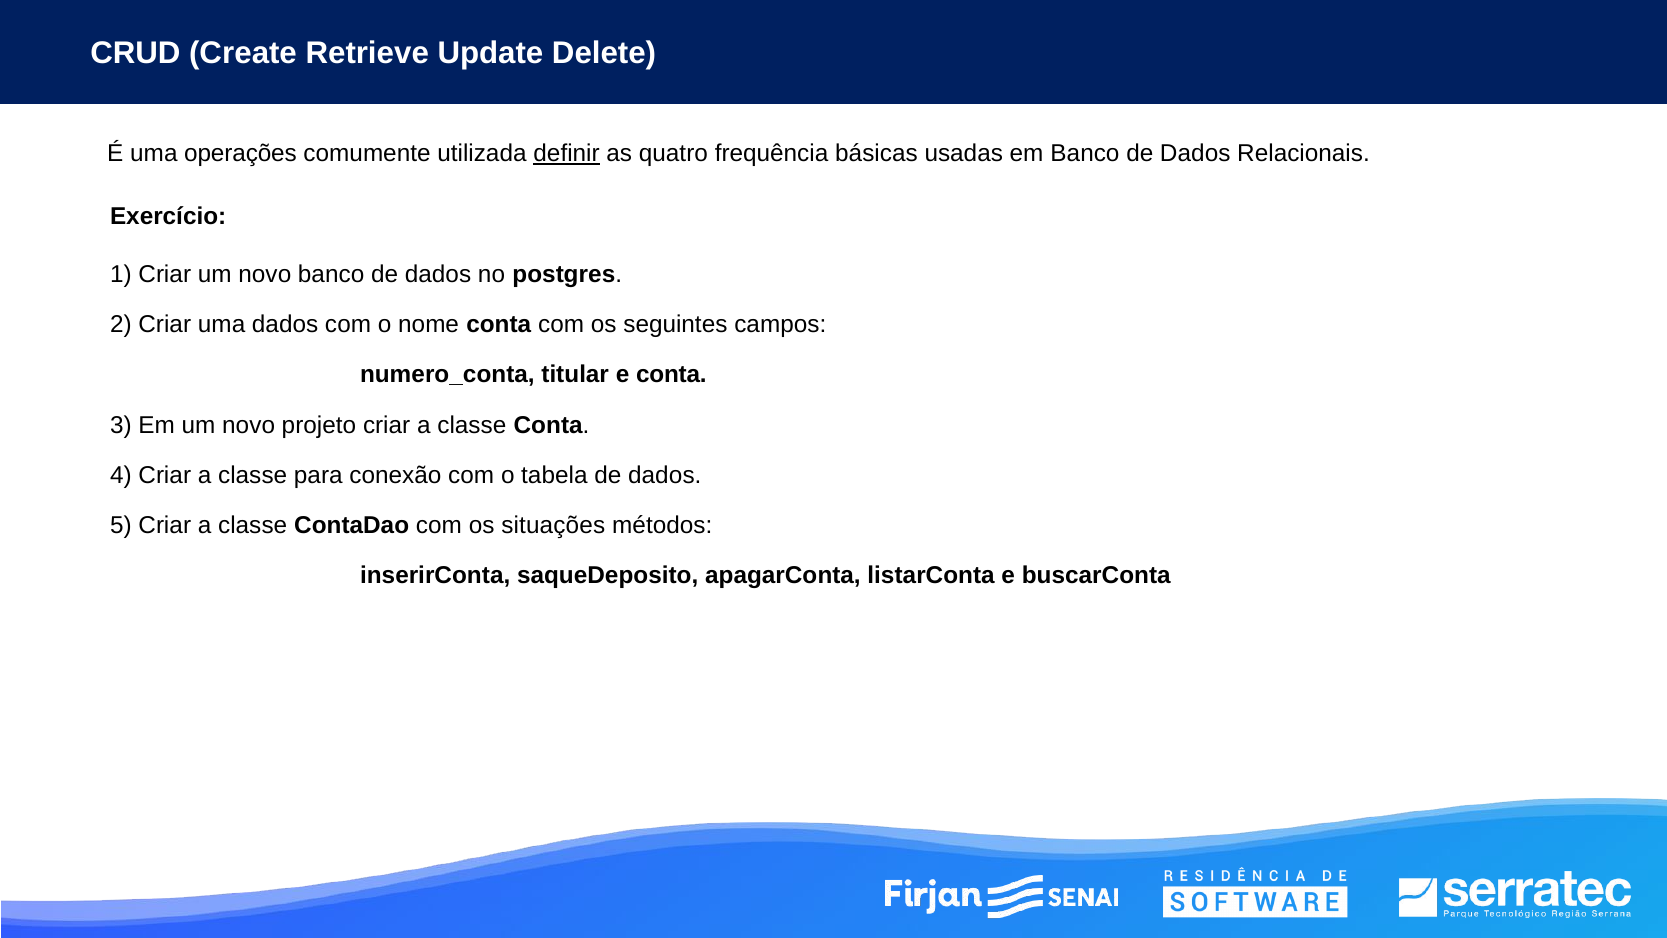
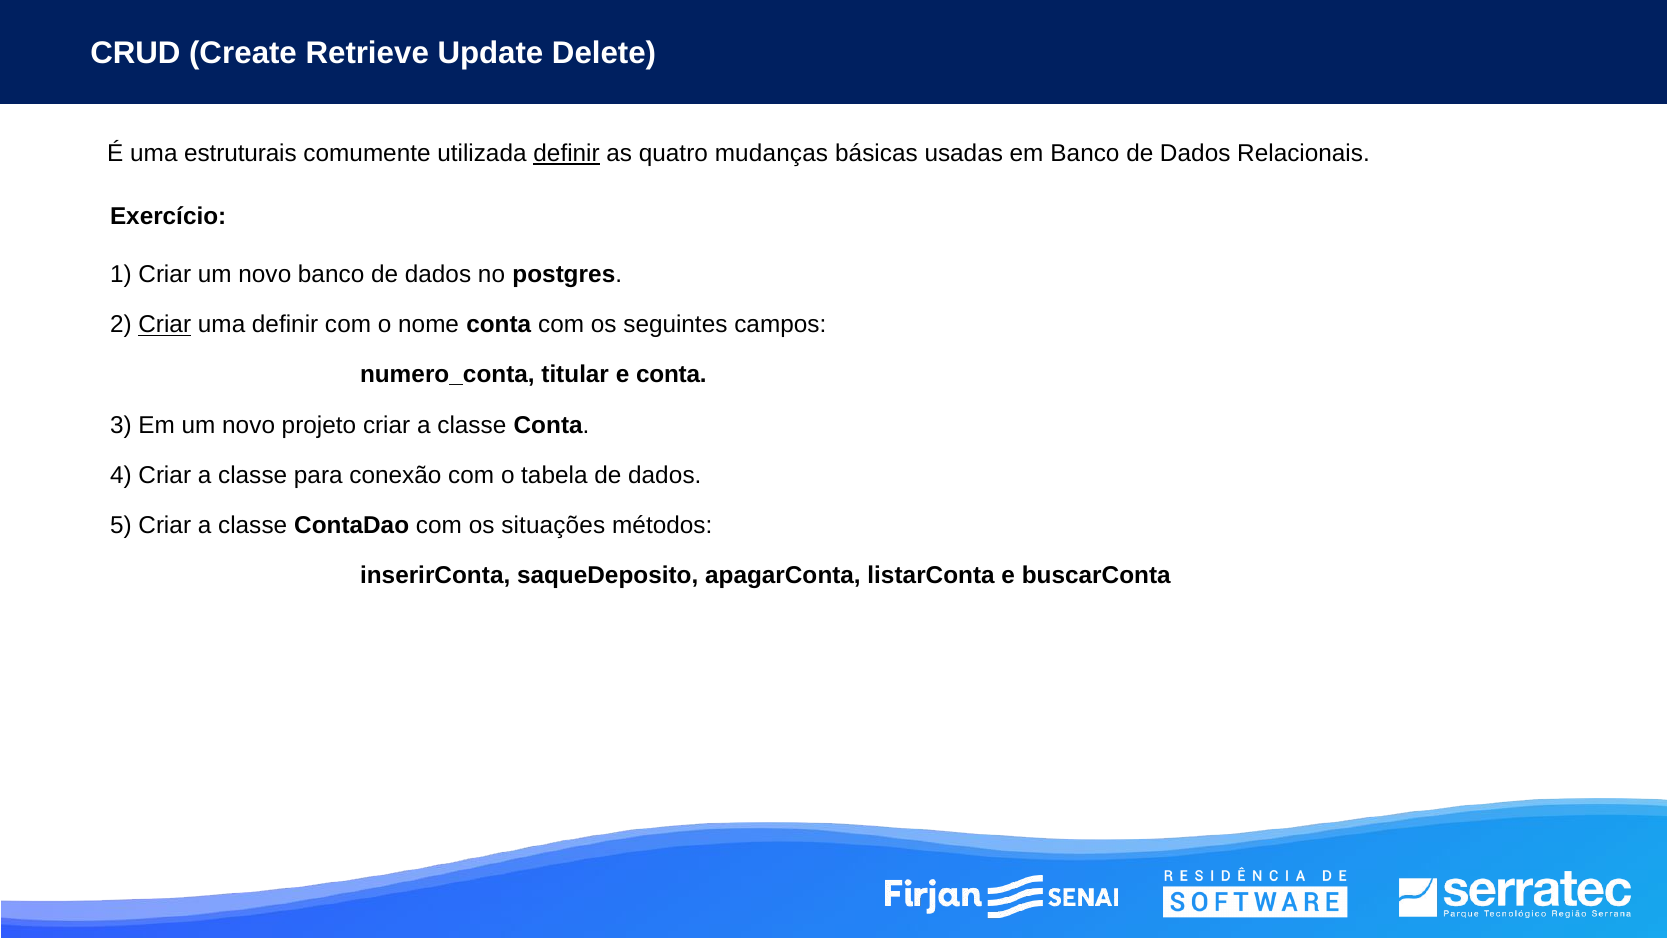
operações: operações -> estruturais (240, 153)
frequência: frequência -> mudanças (771, 153)
Criar underline: none -> present (165, 325)
uma dados: dados -> definir (285, 325)
